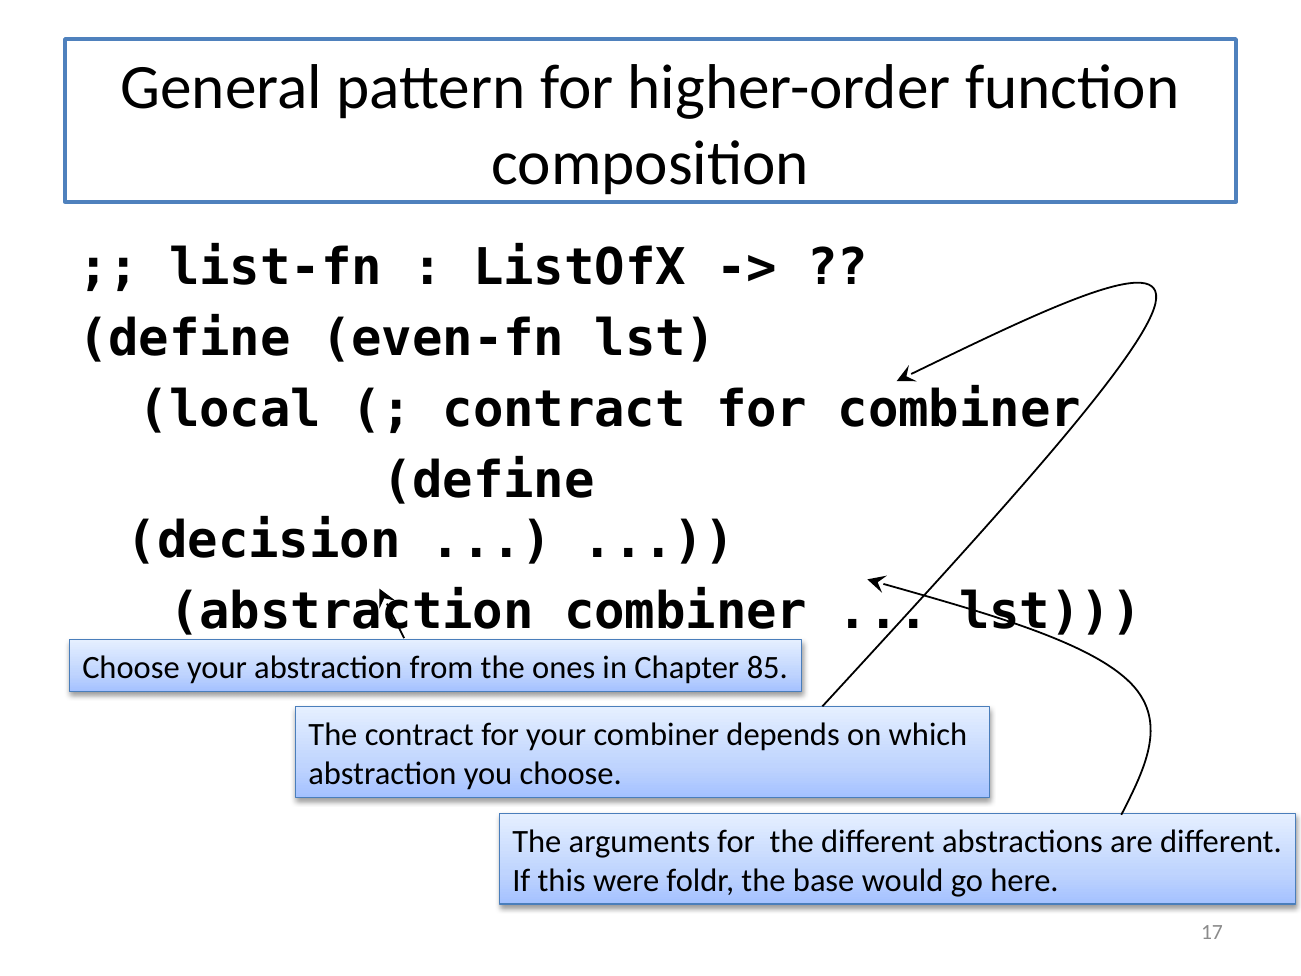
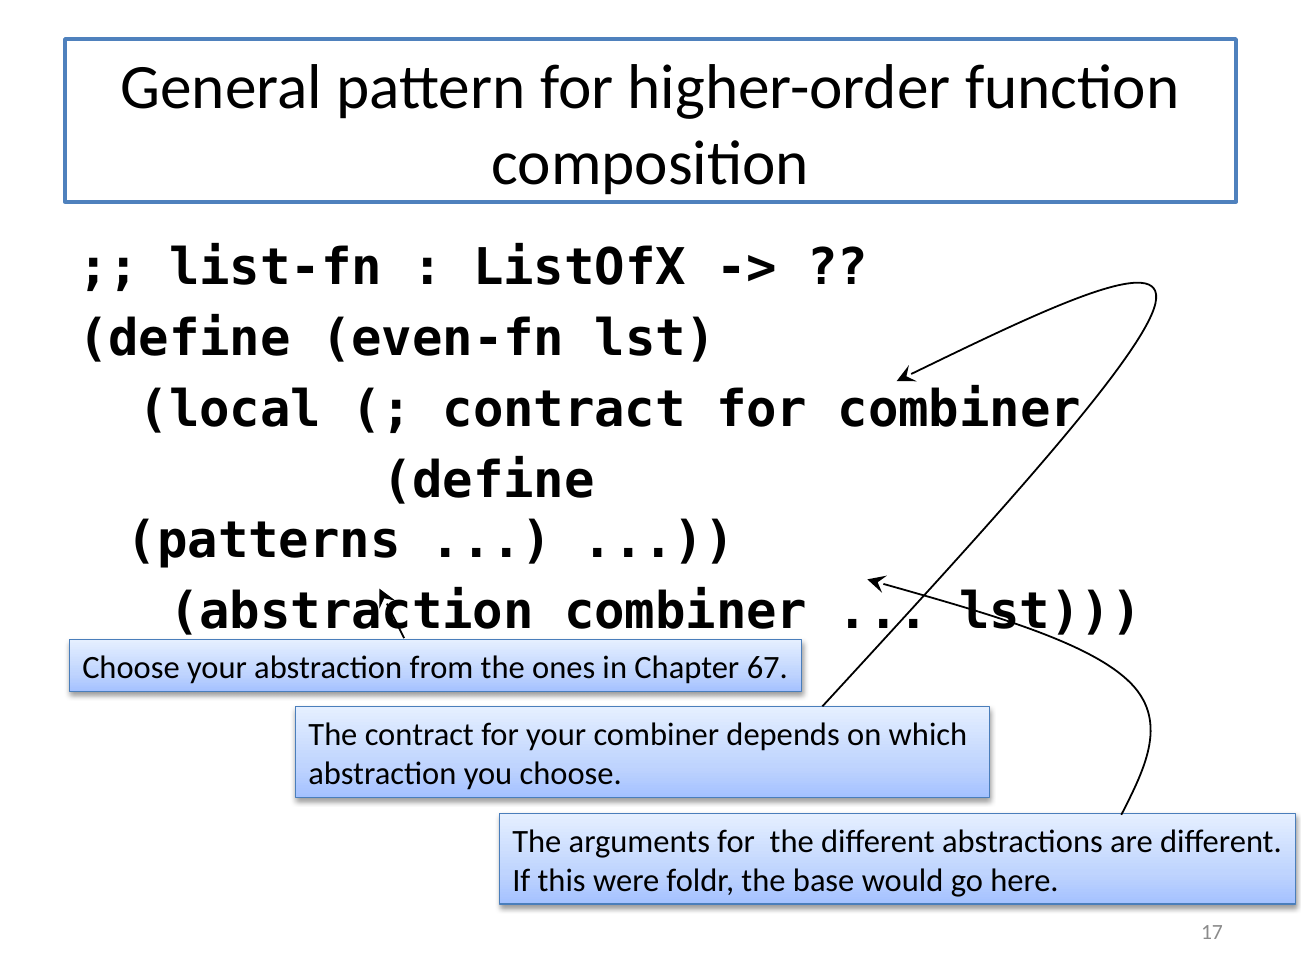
decision: decision -> patterns (264, 541)
85: 85 -> 67 (767, 668)
